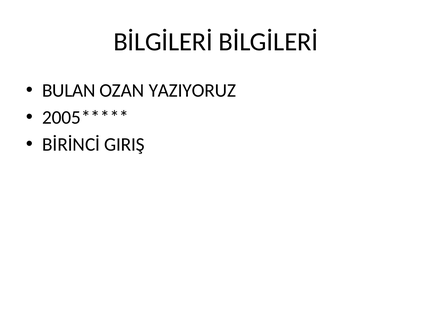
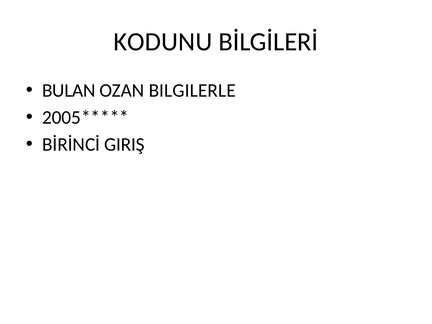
BİLGİLERİ: BİLGİLERİ -> KODUNU (163, 42)
YAZIYORUZ: YAZIYORUZ -> BILGILERLE (192, 91)
